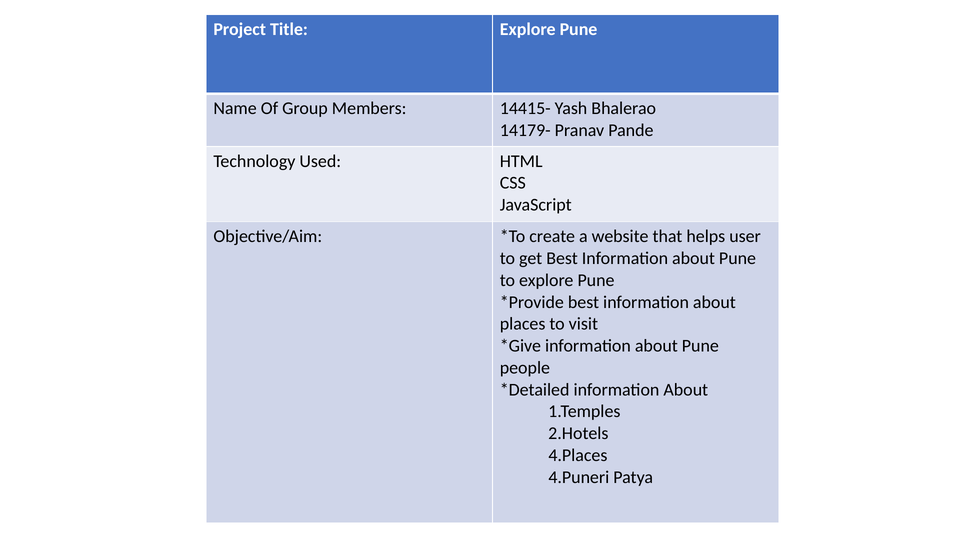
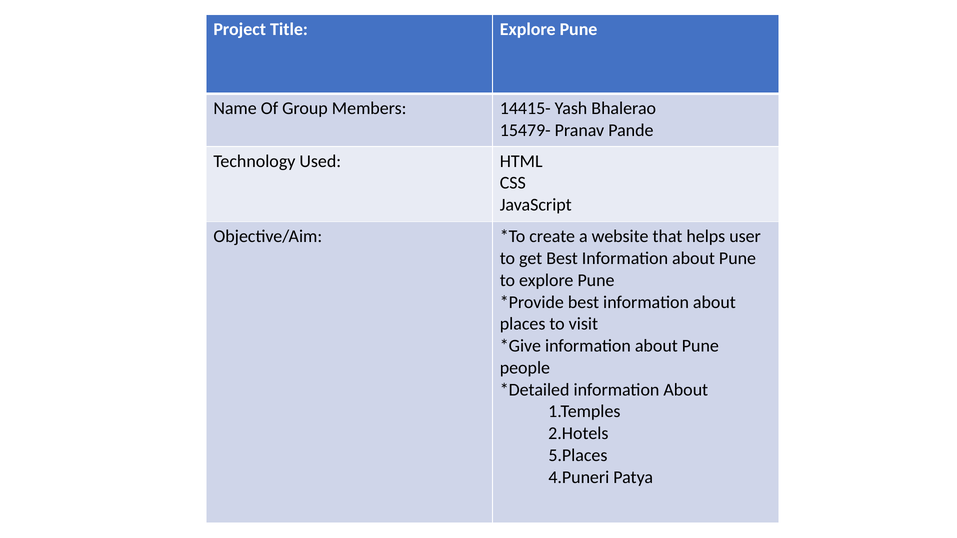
14179-: 14179- -> 15479- (525, 130)
4.Places: 4.Places -> 5.Places (578, 456)
